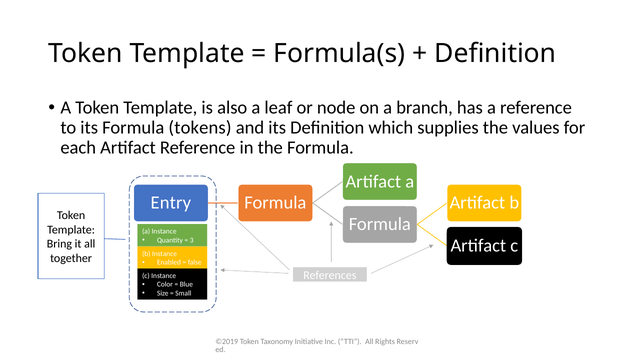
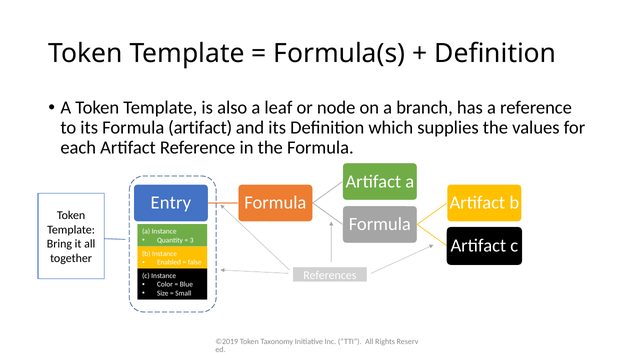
its Formula tokens: tokens -> artifact (200, 128)
